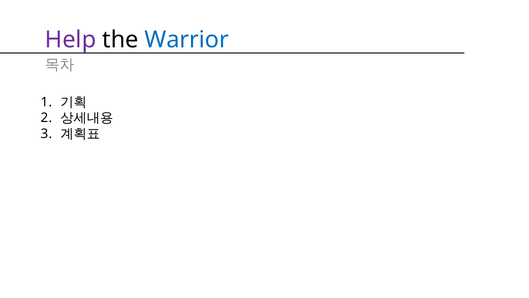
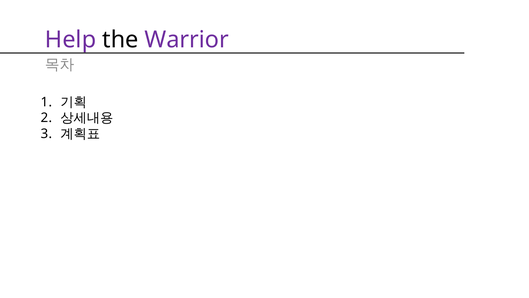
Warrior colour: blue -> purple (187, 40)
